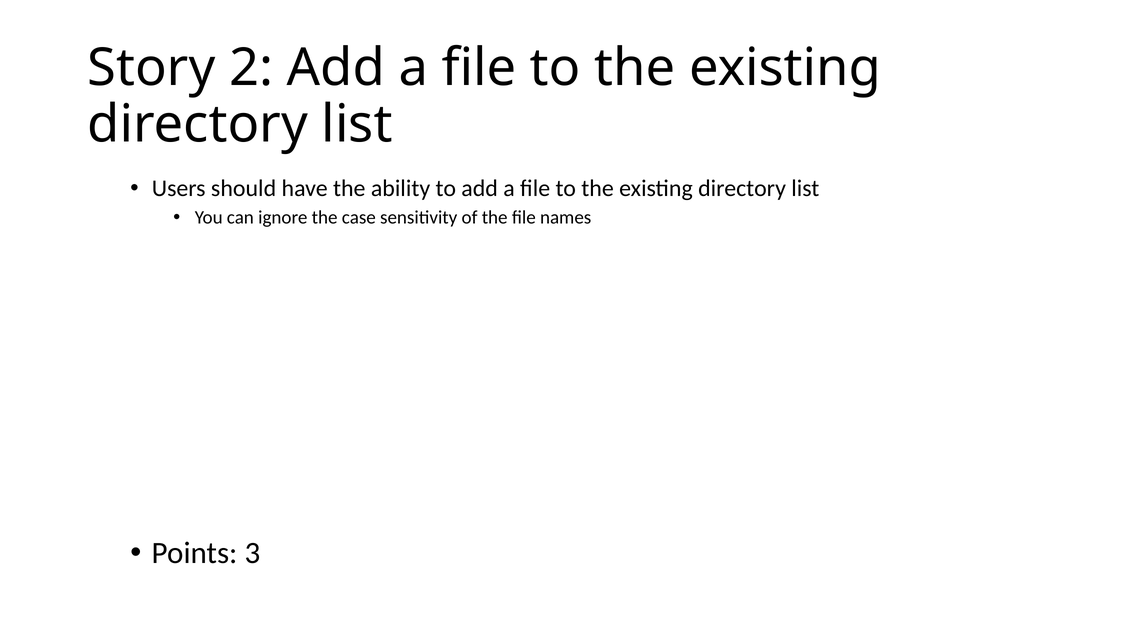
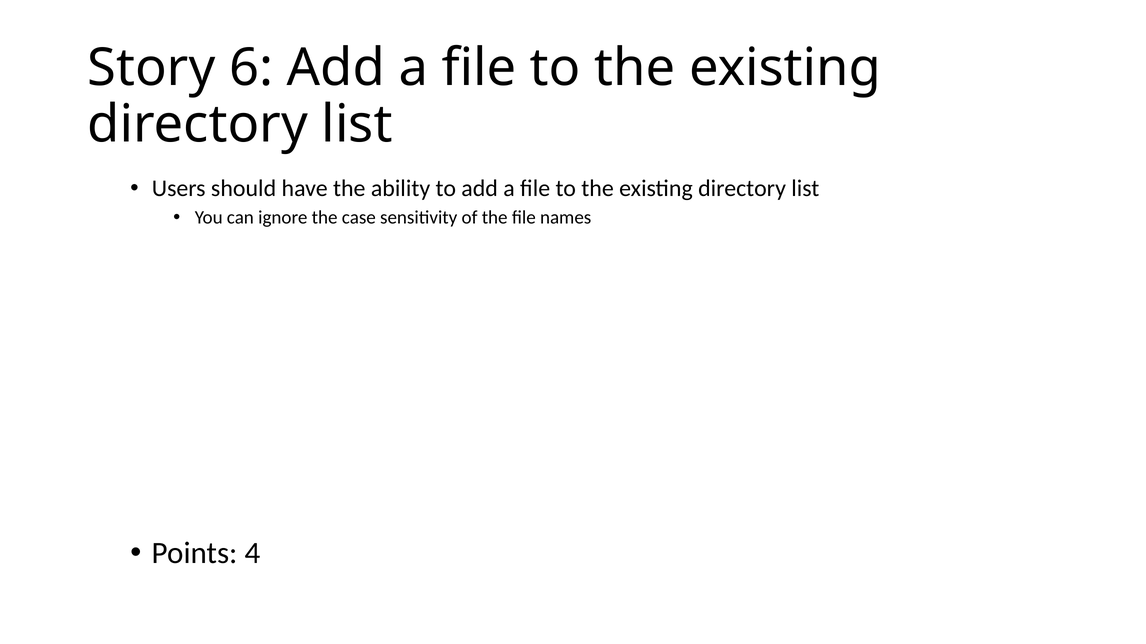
2: 2 -> 6 (251, 68)
3: 3 -> 4 (252, 554)
